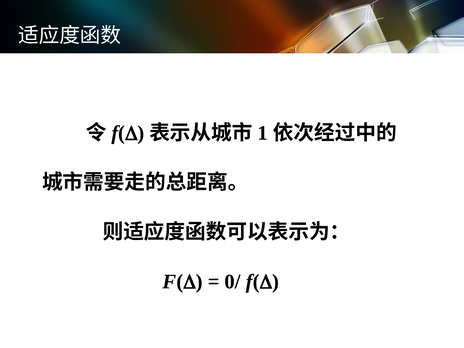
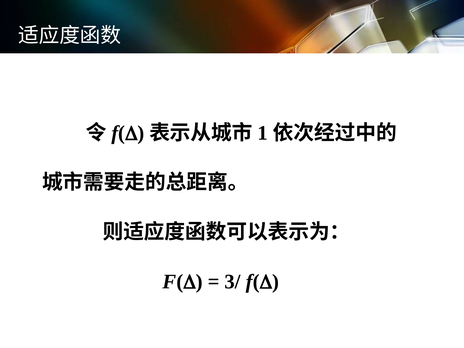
0/: 0/ -> 3/ (233, 282)
